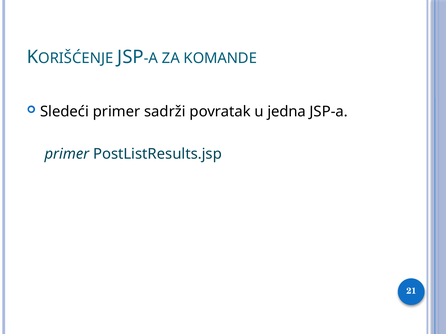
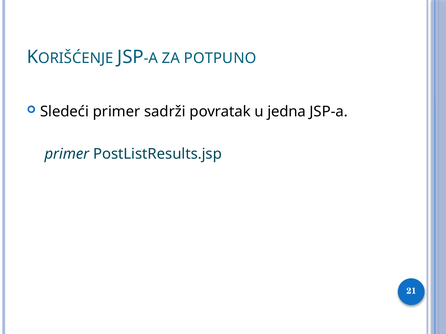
KOMANDE: KOMANDE -> POTPUNO (220, 58)
